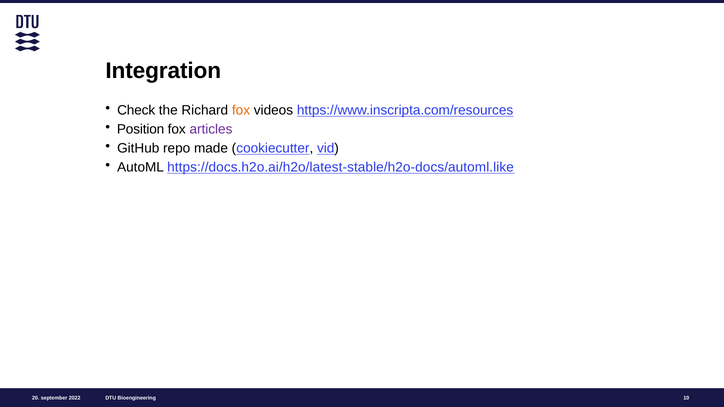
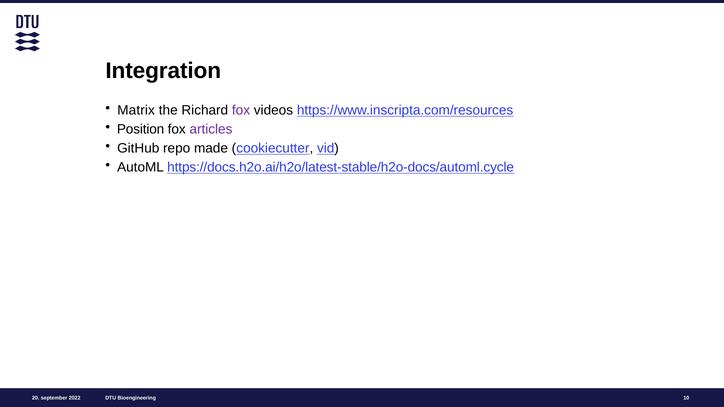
Check: Check -> Matrix (136, 110)
fox colour: orange -> purple (241, 110)
https://docs.h2o.ai/h2o/latest-stable/h2o-docs/automl.like: https://docs.h2o.ai/h2o/latest-stable/h2o-docs/automl.like -> https://docs.h2o.ai/h2o/latest-stable/h2o-docs/automl.cycle (341, 167)
